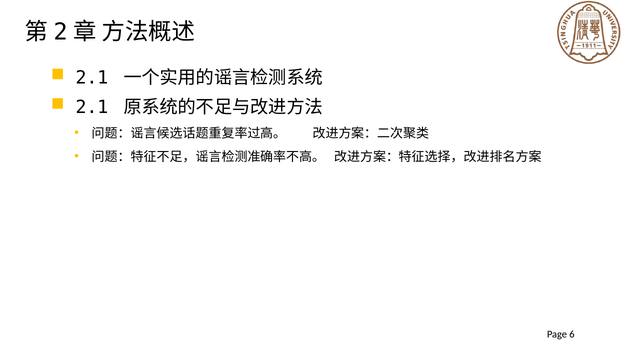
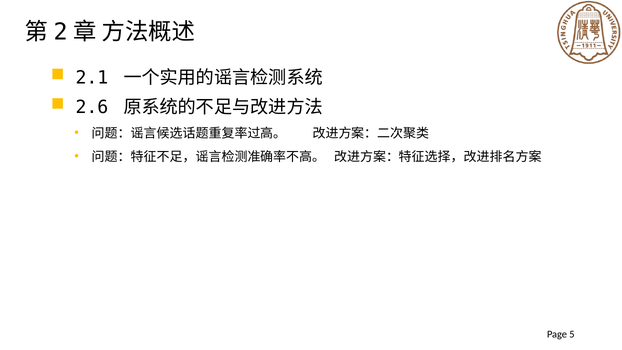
2.1: 2.1 -> 2.6 (92, 107)
6: 6 -> 5 (572, 334)
